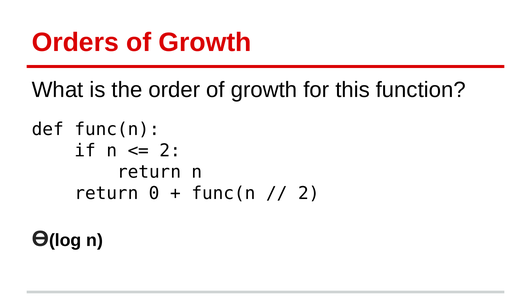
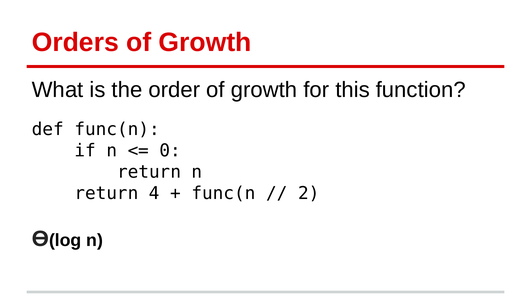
2: 2 -> 0 (170, 151)
0: 0 -> 4 (154, 193)
